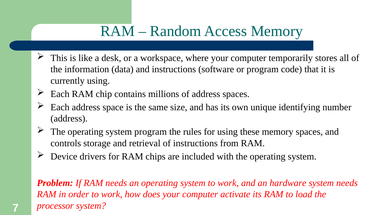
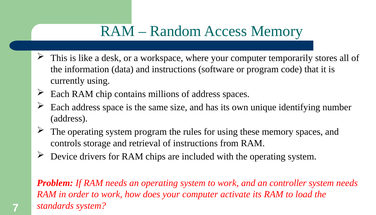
hardware: hardware -> controller (288, 183)
processor: processor -> standards (55, 206)
